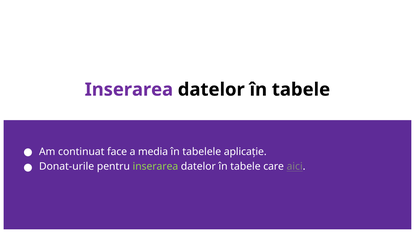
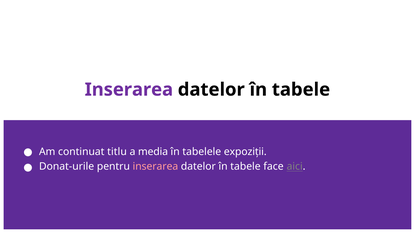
face: face -> titlu (117, 152)
aplicație: aplicație -> expoziții (245, 152)
inserarea colour: light green -> pink (155, 167)
care: care -> face (274, 167)
